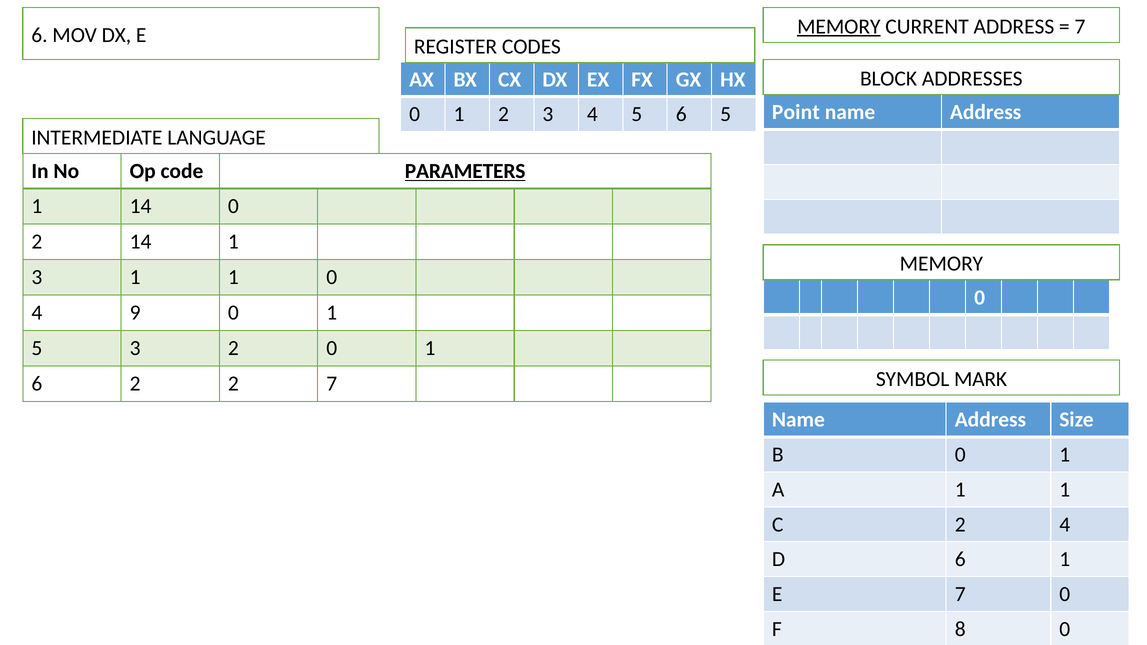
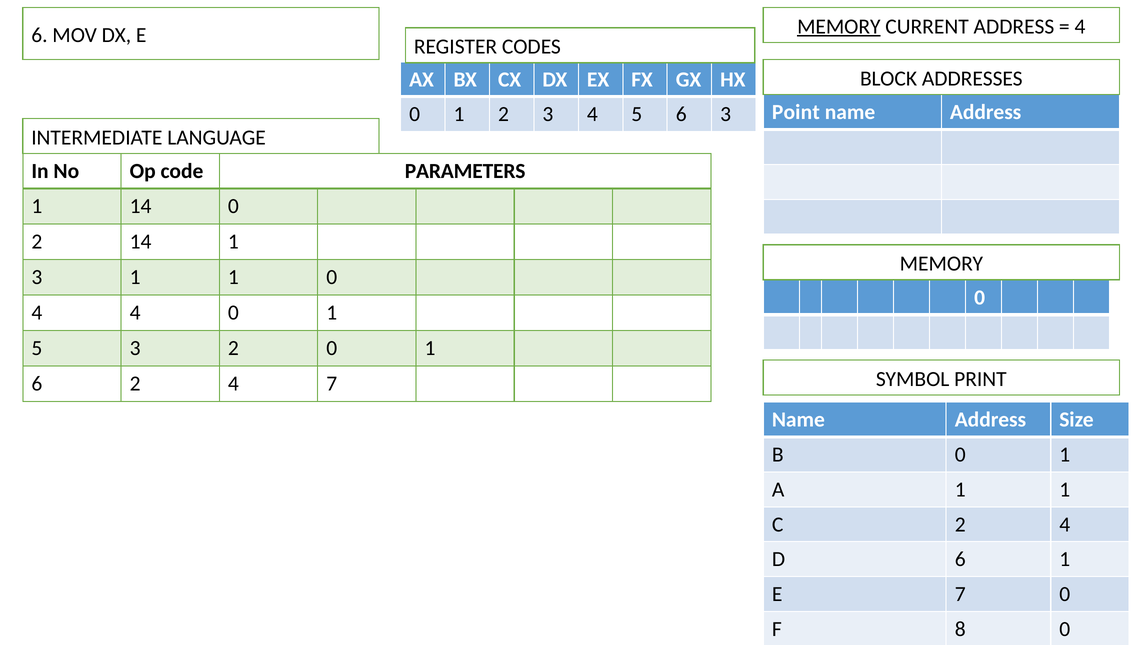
7: 7 -> 4 (1080, 27)
6 5: 5 -> 3 (726, 114)
PARAMETERS underline: present -> none (465, 171)
4 9: 9 -> 4 (135, 313)
MARK: MARK -> PRINT (980, 379)
6 2 2: 2 -> 4 (233, 384)
